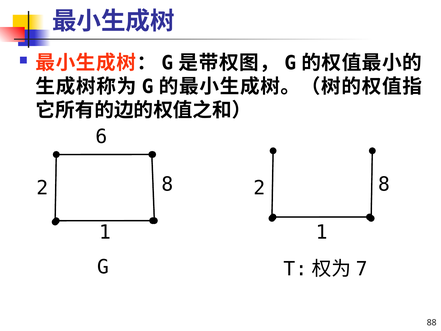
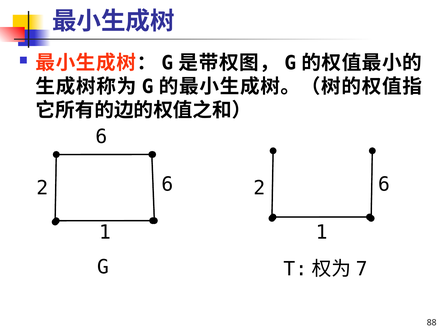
8: 8 -> 6 (167, 184)
8: 8 -> 6 (384, 184)
